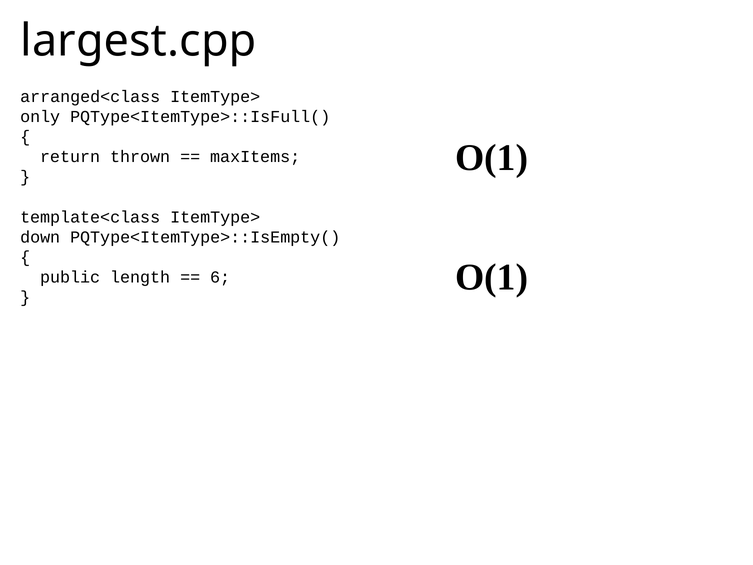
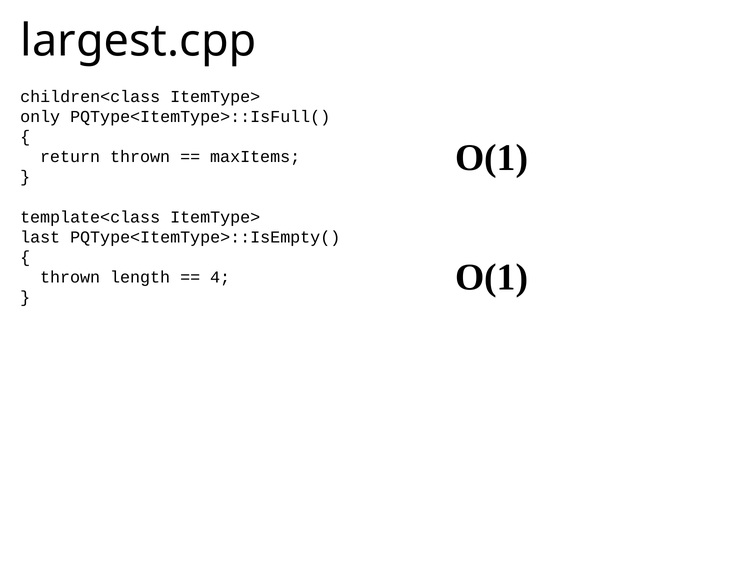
arranged<class: arranged<class -> children<class (90, 96)
down: down -> last (40, 237)
public: public -> thrown (70, 277)
6: 6 -> 4 (220, 277)
